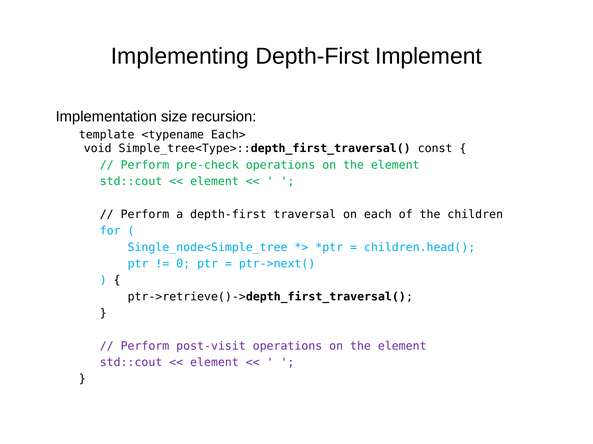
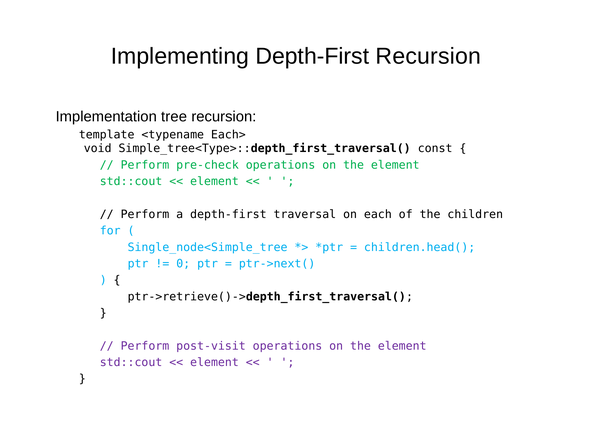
Depth-First Implement: Implement -> Recursion (428, 56)
size: size -> tree (174, 117)
